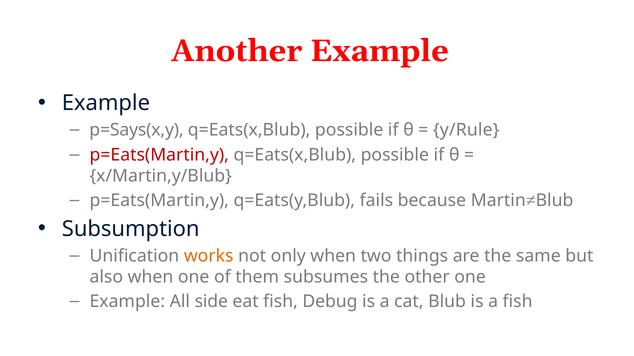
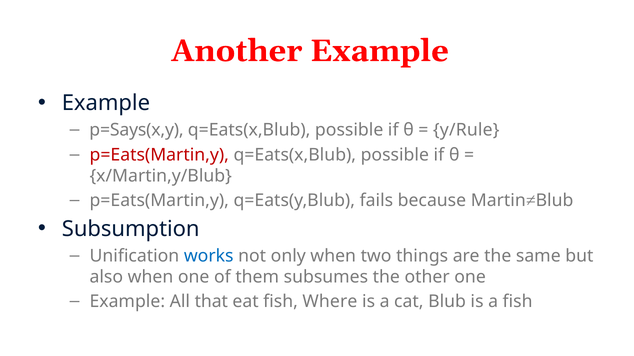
works colour: orange -> blue (209, 256)
side: side -> that (211, 302)
Debug: Debug -> Where (330, 302)
